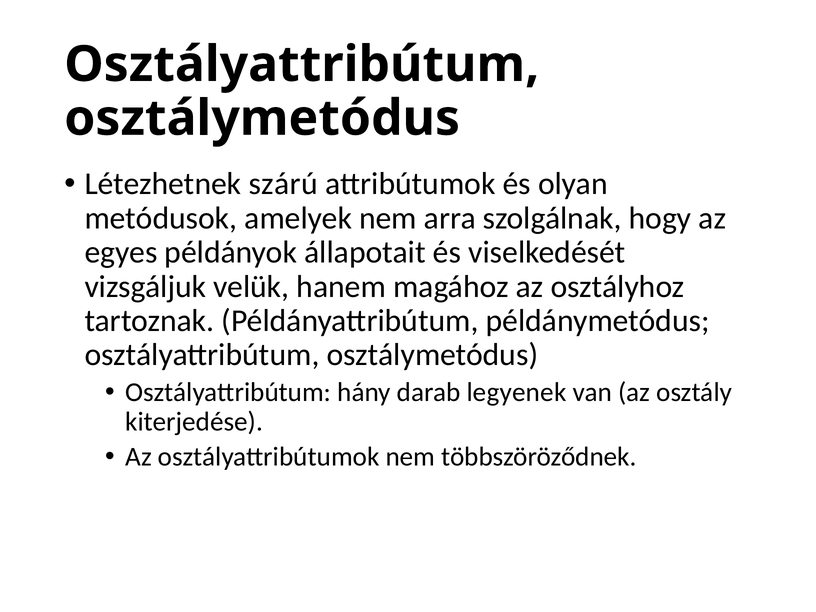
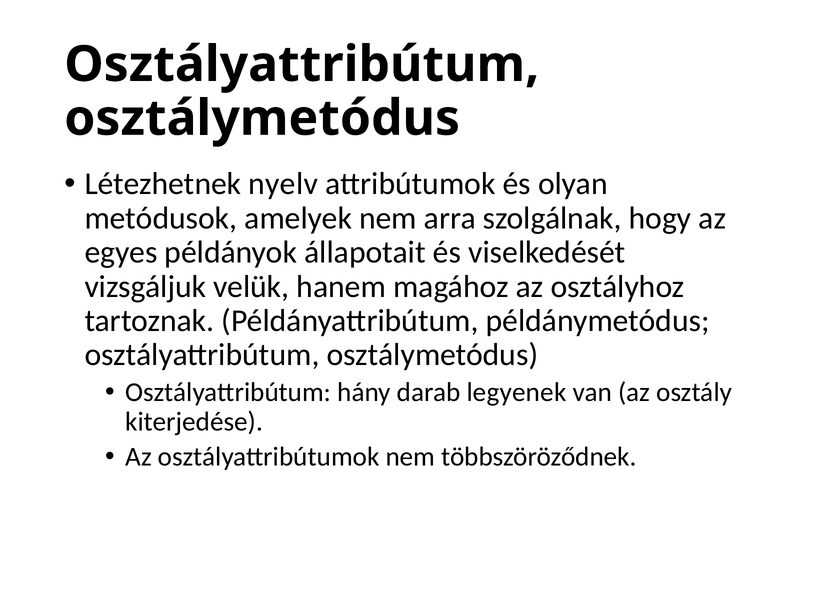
szárú: szárú -> nyelv (283, 184)
